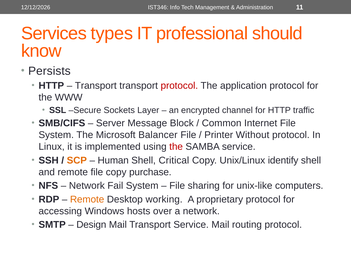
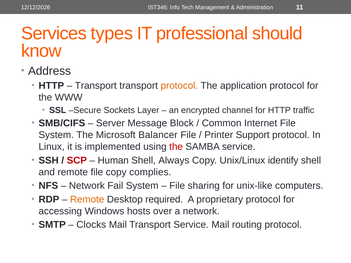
Persists: Persists -> Address (50, 71)
protocol colour: red -> orange (179, 86)
Without: Without -> Support (253, 135)
SCP colour: orange -> red (77, 160)
Critical: Critical -> Always (174, 160)
purchase: purchase -> complies (150, 172)
working: working -> required (164, 200)
Design: Design -> Clocks (91, 225)
